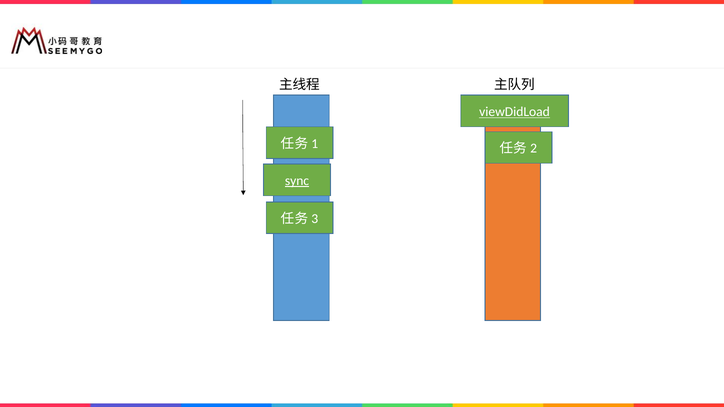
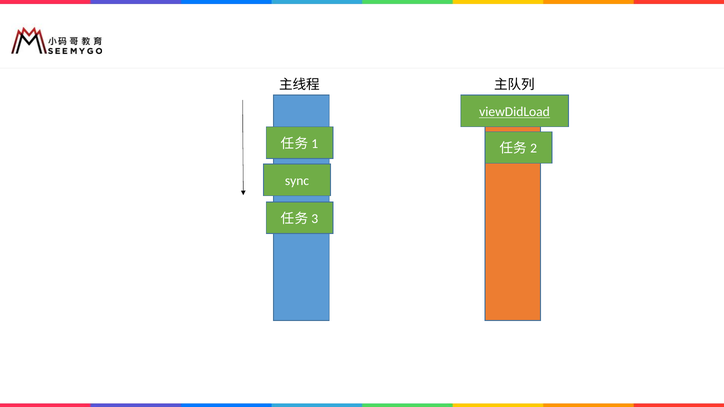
sync underline: present -> none (297, 181)
